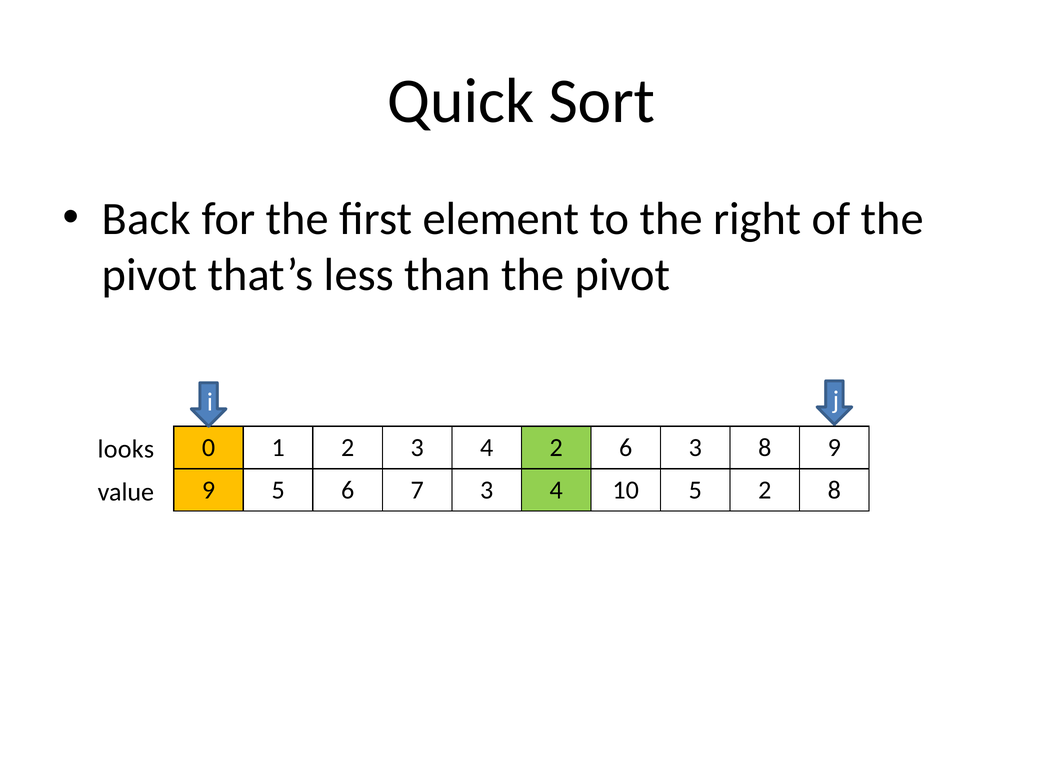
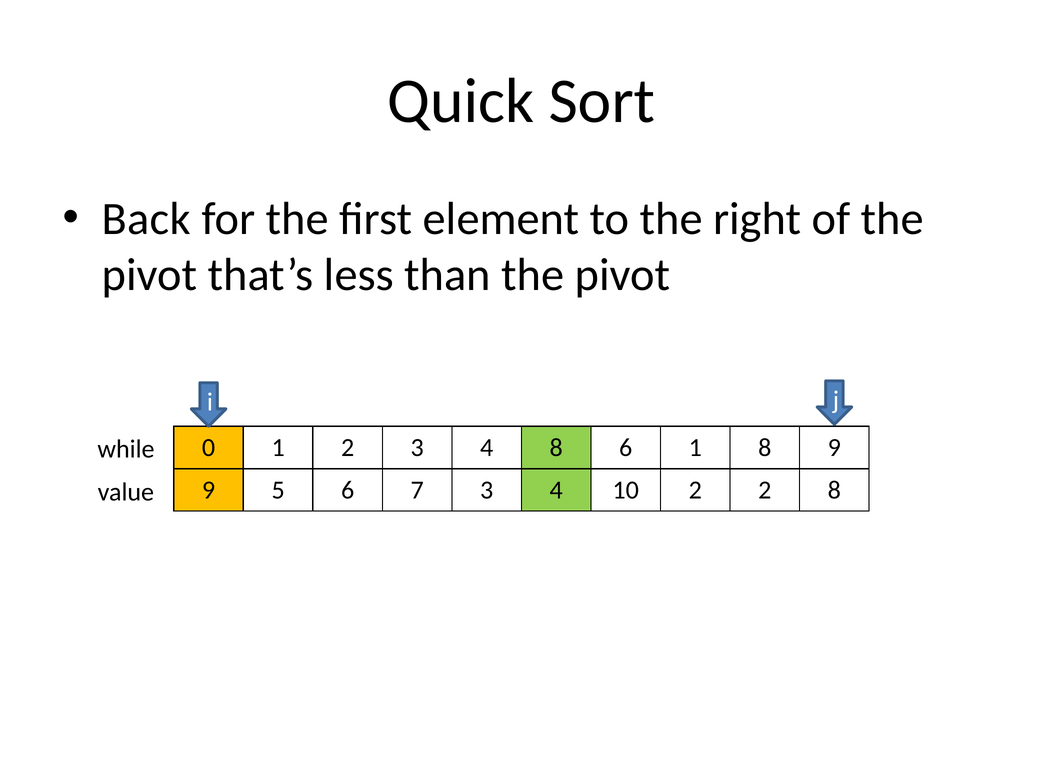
4 2: 2 -> 8 (556, 447)
6 3: 3 -> 1 (695, 447)
looks: looks -> while (126, 448)
10 5: 5 -> 2 (695, 490)
